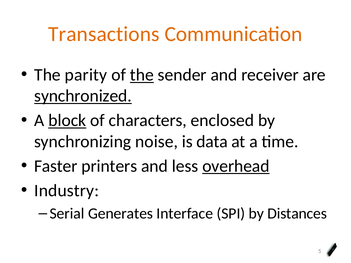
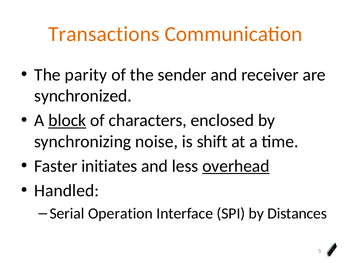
the underline: present -> none (142, 75)
synchronized underline: present -> none (83, 96)
data: data -> shift (212, 142)
printers: printers -> initiates (109, 166)
Industry: Industry -> Handled (67, 191)
Generates: Generates -> Operation (121, 214)
